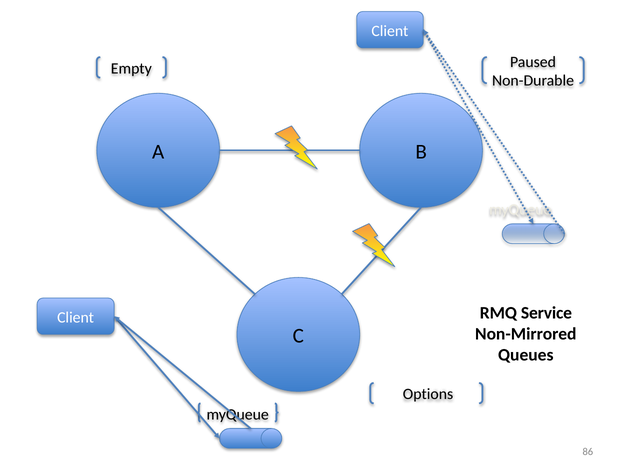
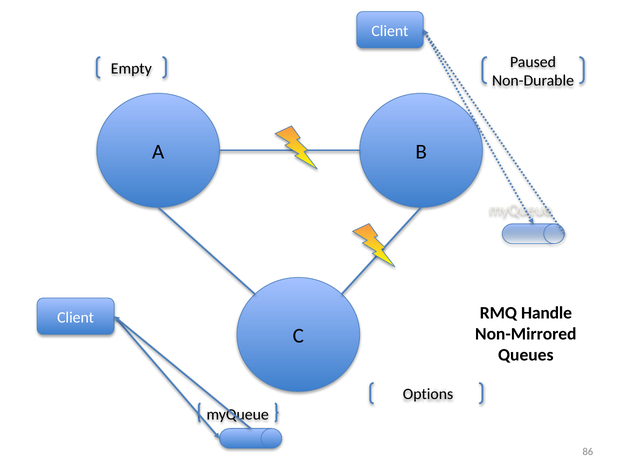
Service: Service -> Handle (546, 313)
